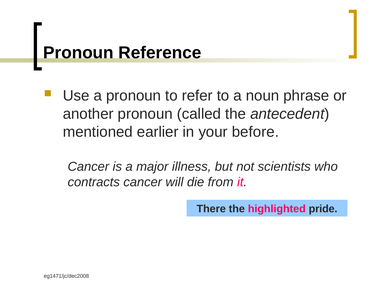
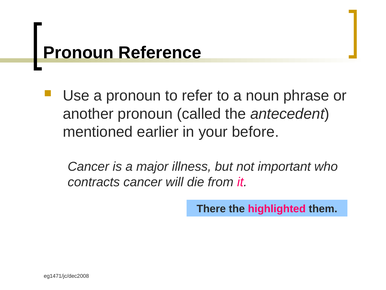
scientists: scientists -> important (284, 166)
pride: pride -> them (323, 209)
